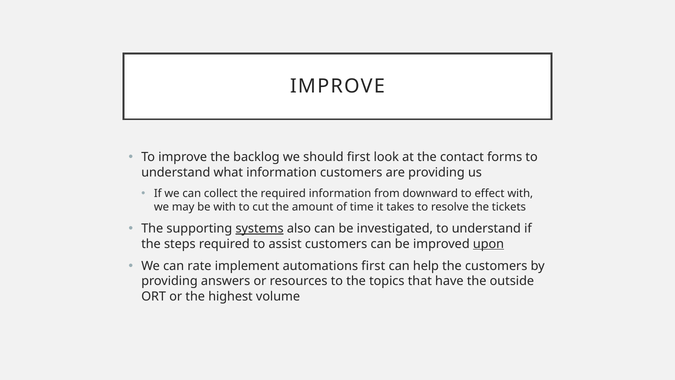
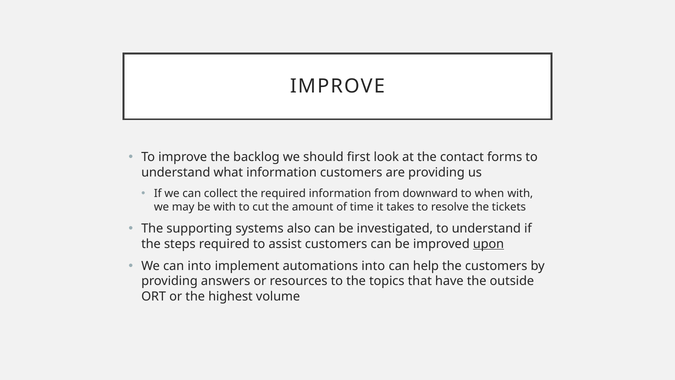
effect: effect -> when (489, 194)
systems underline: present -> none (260, 228)
can rate: rate -> into (199, 266)
automations first: first -> into (373, 266)
